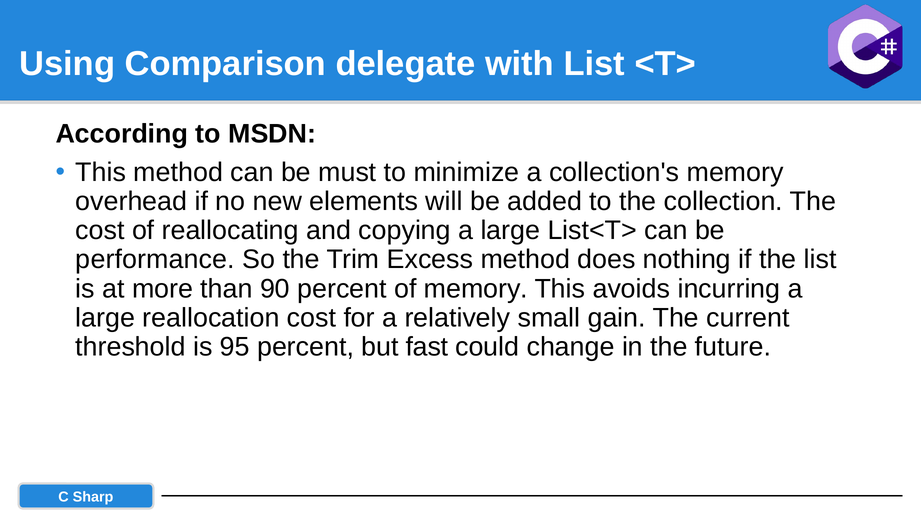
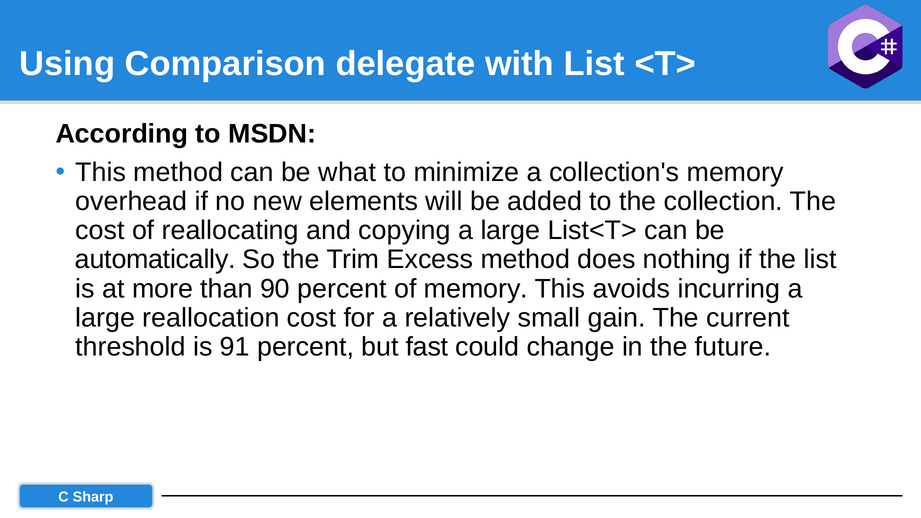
must: must -> what (347, 173)
performance: performance -> automatically (155, 260)
95: 95 -> 91 (235, 347)
